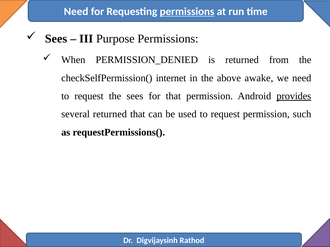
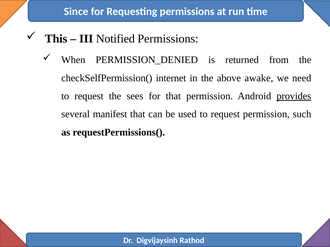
Need: Need -> Since (76, 12)
permissions underline: present -> none (187, 12)
Sees: Sees -> This (56, 39)
Purpose: Purpose -> Notified (115, 39)
several returned: returned -> manifest (110, 114)
